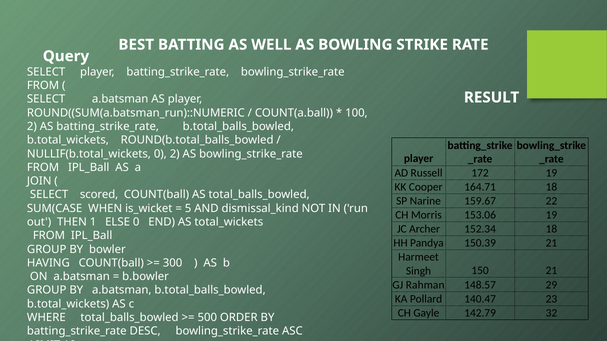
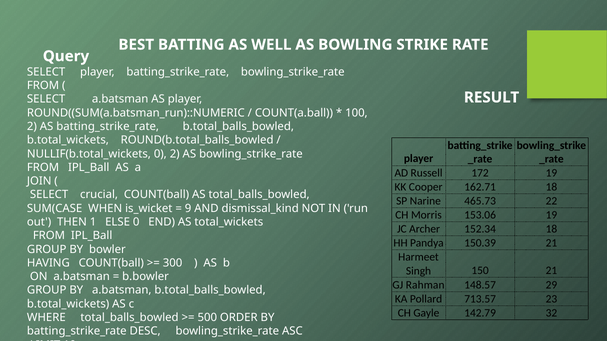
164.71: 164.71 -> 162.71 (480, 187)
scored: scored -> crucial (99, 195)
159.67: 159.67 -> 465.73 (480, 201)
5: 5 -> 9 (188, 209)
140.47: 140.47 -> 713.57 (480, 299)
